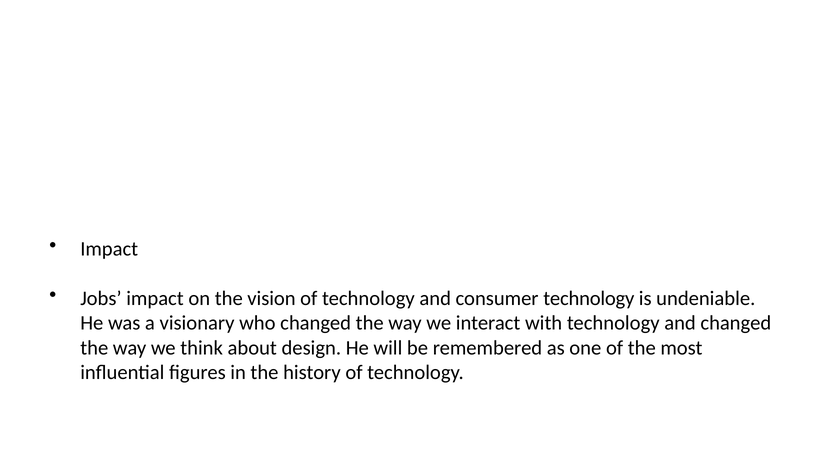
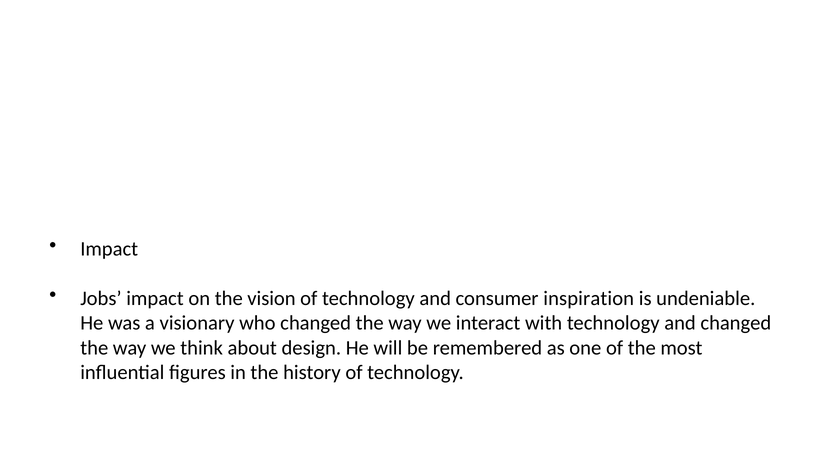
consumer technology: technology -> inspiration (589, 298)
